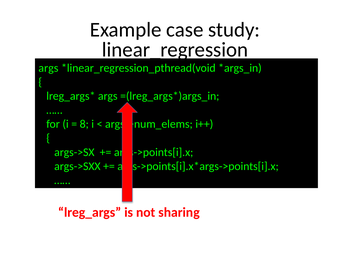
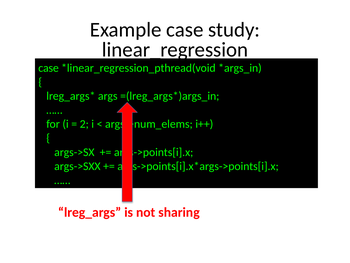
args: args -> case (49, 68)
8: 8 -> 2 (84, 124)
